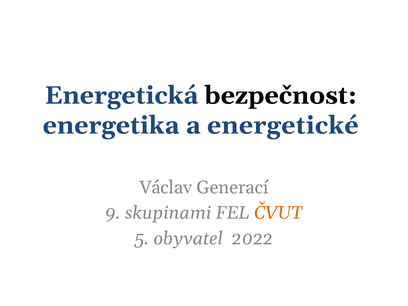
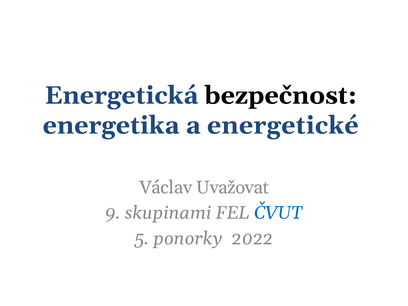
Generací: Generací -> Uvažovat (233, 188)
ČVUT colour: orange -> blue (278, 213)
obyvatel: obyvatel -> ponorky (188, 238)
